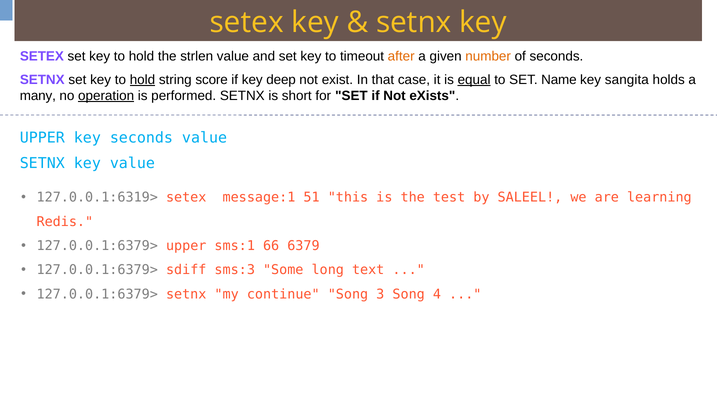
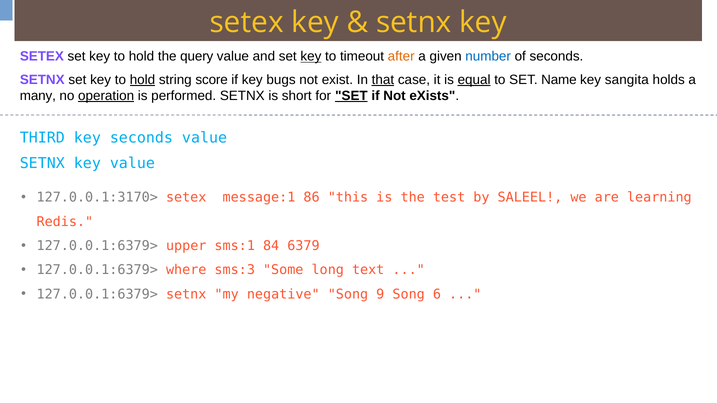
strlen: strlen -> query (197, 56)
key underline: none -> present (311, 56)
number colour: orange -> blue (488, 56)
deep: deep -> bugs (281, 80)
that underline: none -> present (383, 80)
SET underline: none -> present (351, 96)
UPPER: UPPER -> THIRD (42, 138)
127.0.0.1:6319>: 127.0.0.1:6319> -> 127.0.0.1:3170> (97, 198)
51: 51 -> 86 (312, 198)
66: 66 -> 84 (271, 246)
sdiff: sdiff -> where (186, 270)
continue: continue -> negative (283, 294)
3: 3 -> 9 (380, 294)
4: 4 -> 6 (437, 294)
